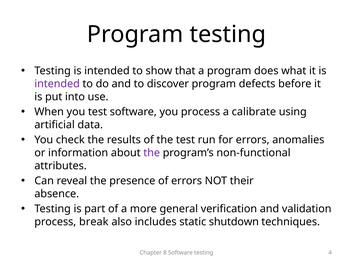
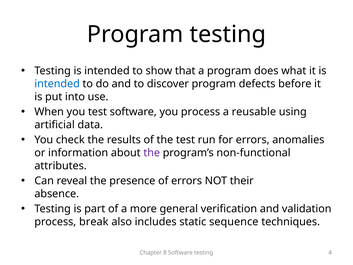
intended colour: purple -> blue (57, 84)
calibrate: calibrate -> reusable (254, 112)
shutdown: shutdown -> sequence (234, 222)
